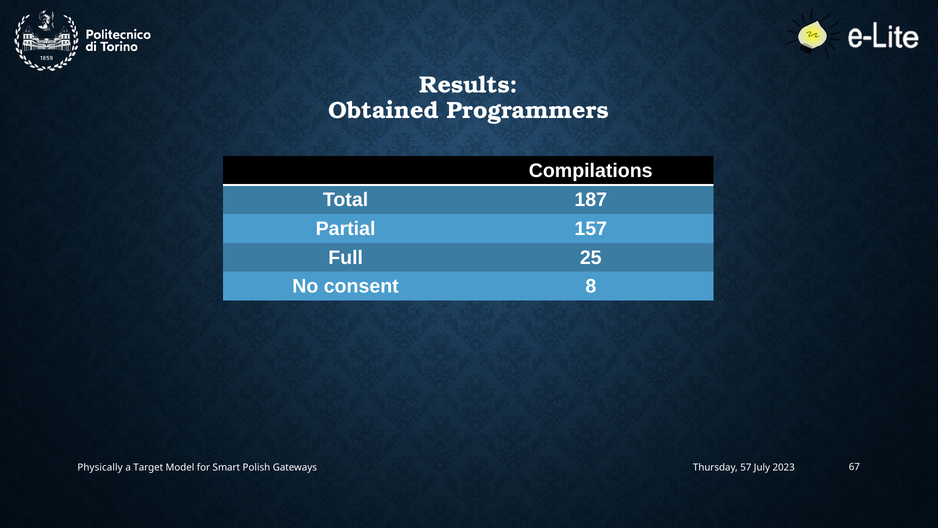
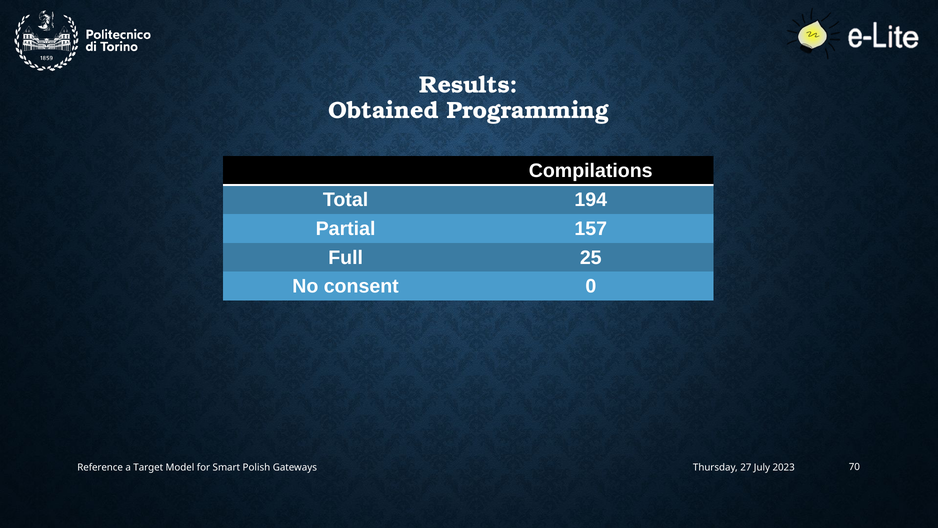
Programmers: Programmers -> Programming (528, 110)
187: 187 -> 194 (591, 200)
8: 8 -> 0 (591, 286)
Physically: Physically -> Reference (100, 467)
57: 57 -> 27 (746, 467)
67: 67 -> 70 (854, 467)
